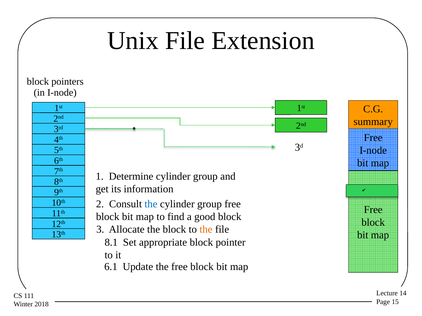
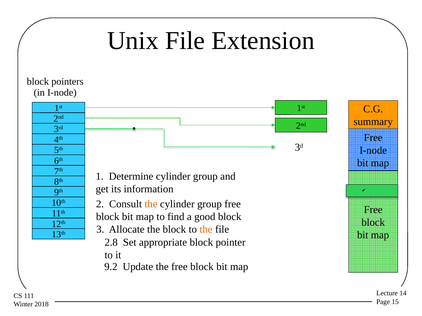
the colour: blue -> orange (151, 204)
8.1: 8.1 -> 2.8 (111, 243)
6.1: 6.1 -> 9.2 (111, 267)
